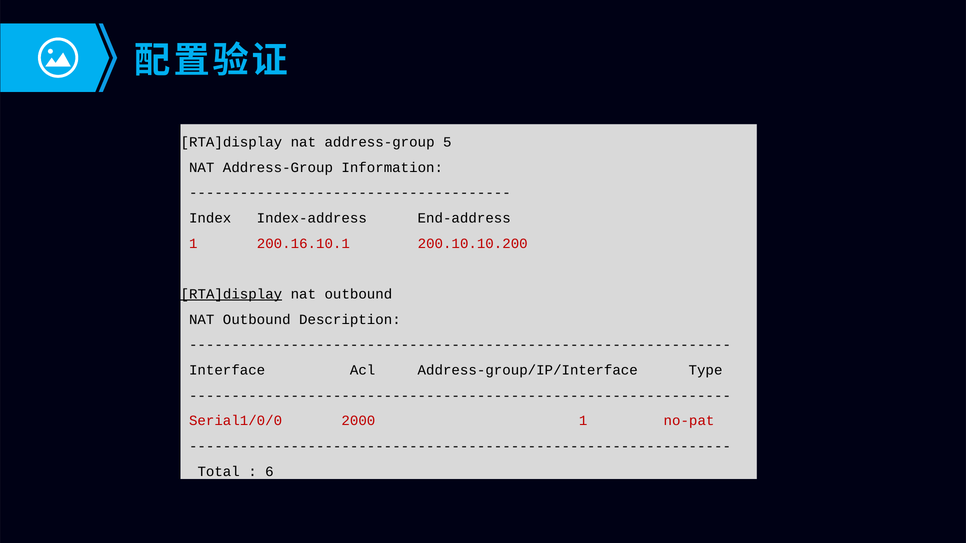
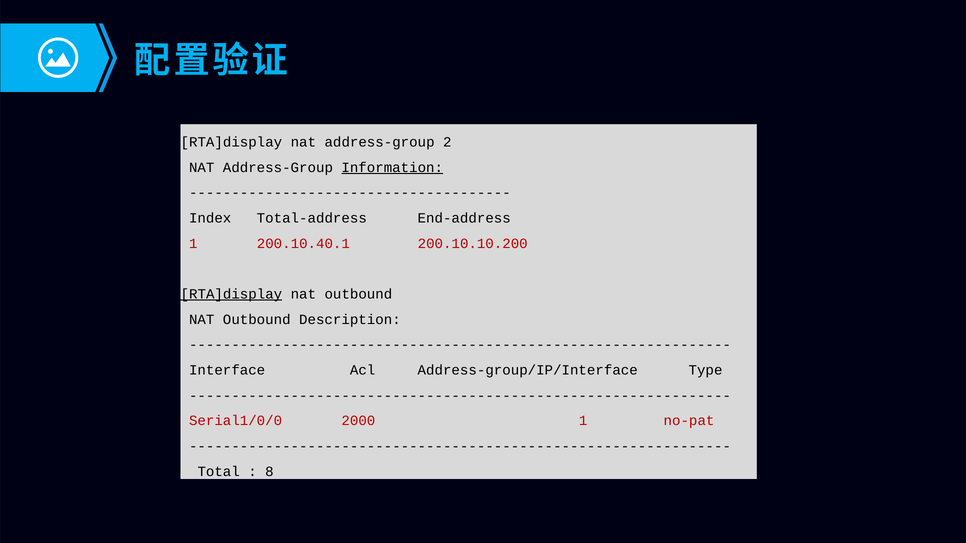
5: 5 -> 2 (447, 142)
Information underline: none -> present (392, 167)
Index-address: Index-address -> Total-address (312, 218)
200.16.10.1: 200.16.10.1 -> 200.10.40.1 (303, 244)
6: 6 -> 8 (269, 472)
